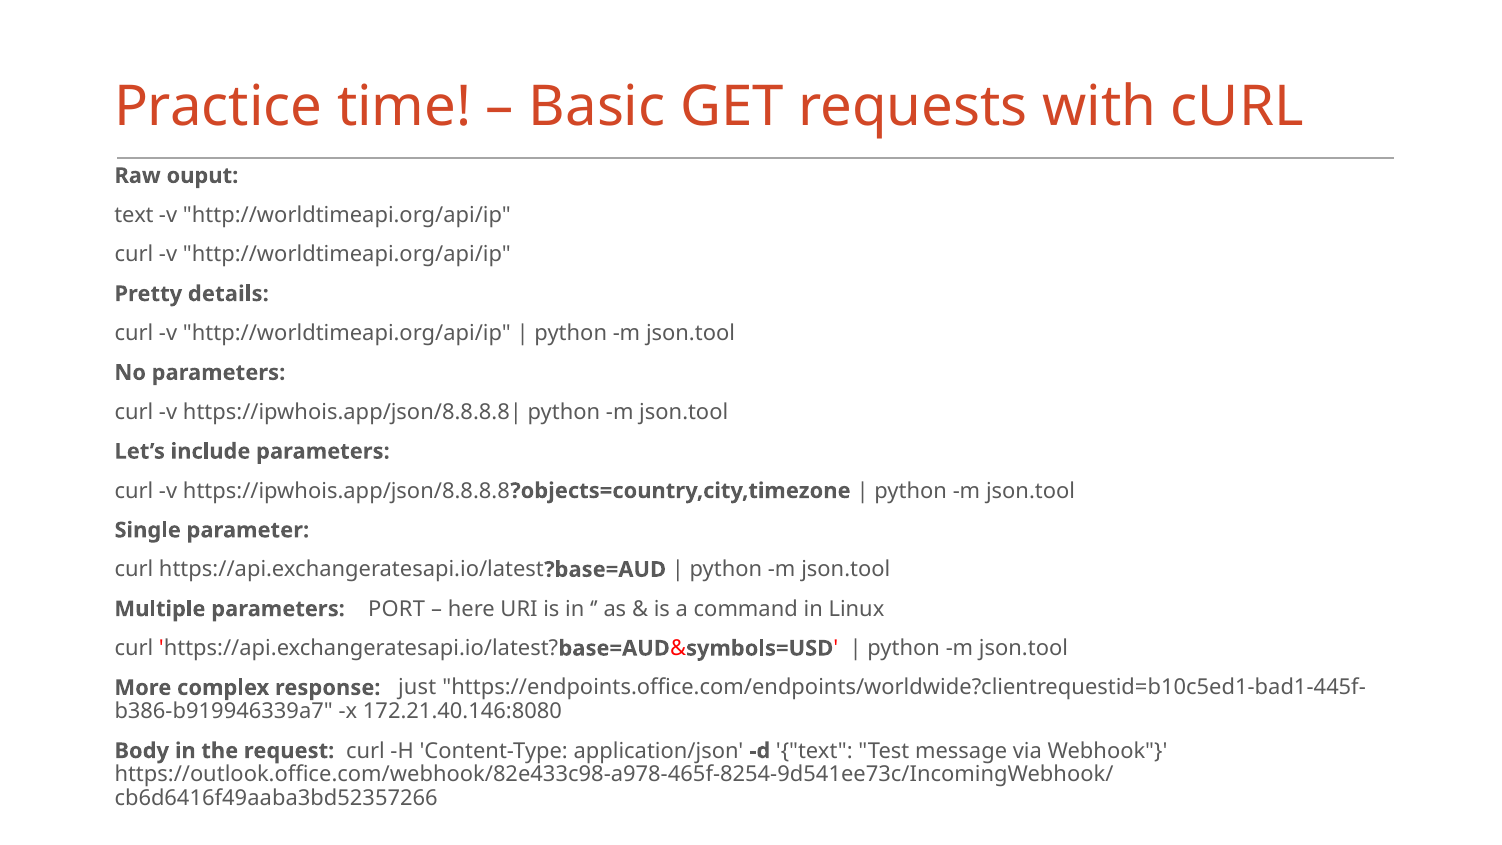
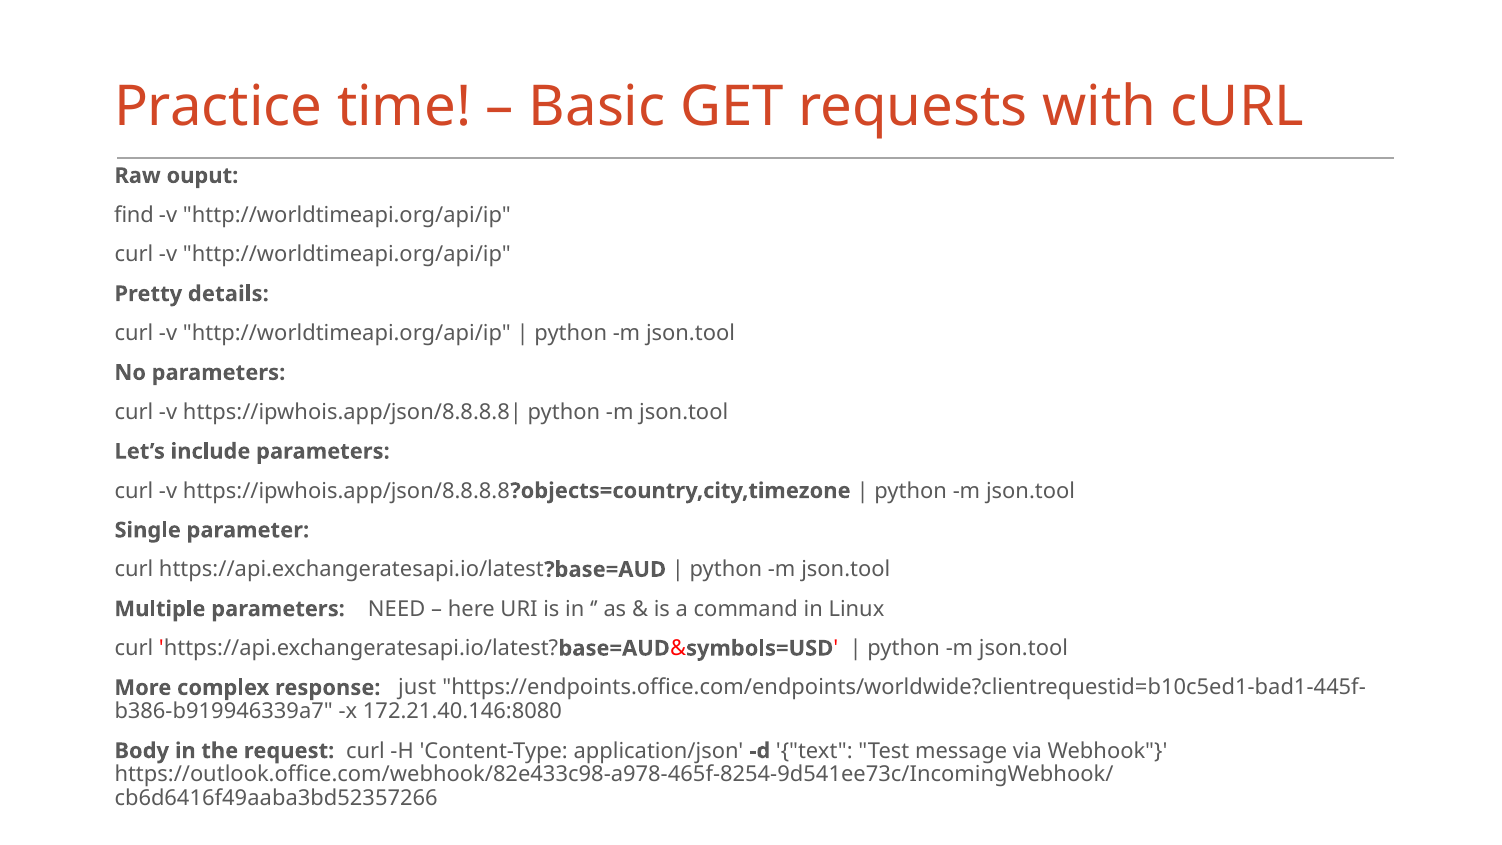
text: text -> find (134, 215)
PORT: PORT -> NEED (397, 609)
